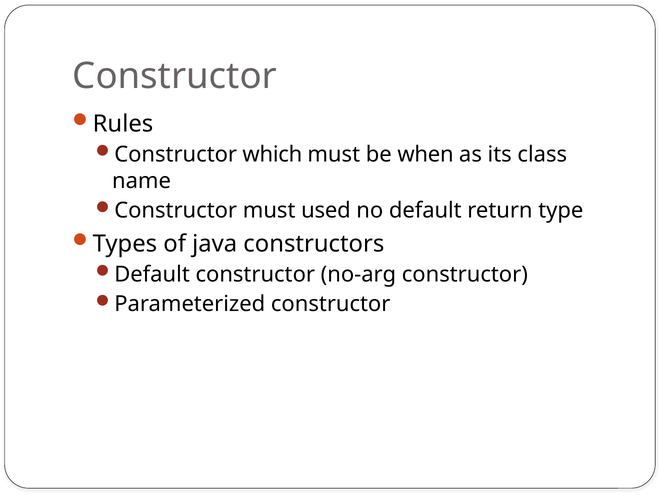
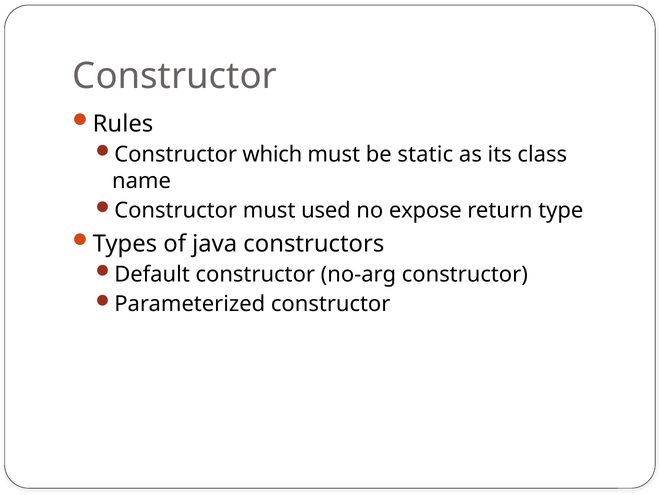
when: when -> static (425, 154)
no default: default -> expose (425, 211)
